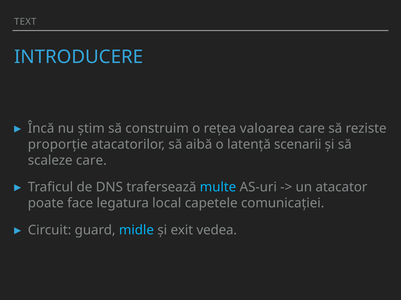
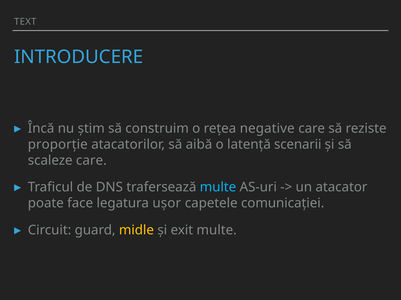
valoarea: valoarea -> negative (267, 129)
local: local -> ușor (167, 204)
midle colour: light blue -> yellow (136, 231)
exit vedea: vedea -> multe (217, 231)
